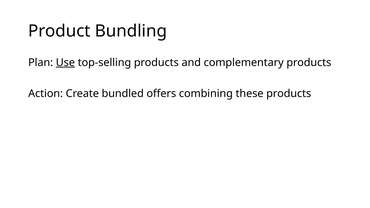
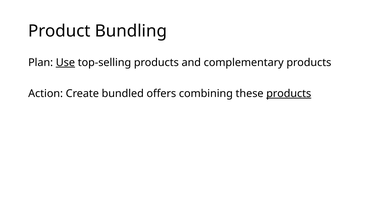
products underline: none -> present (289, 94)
